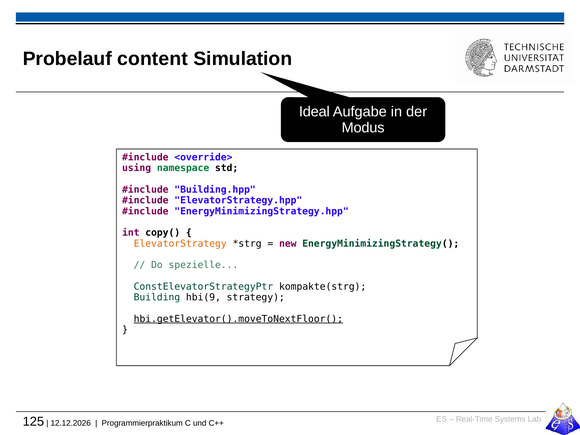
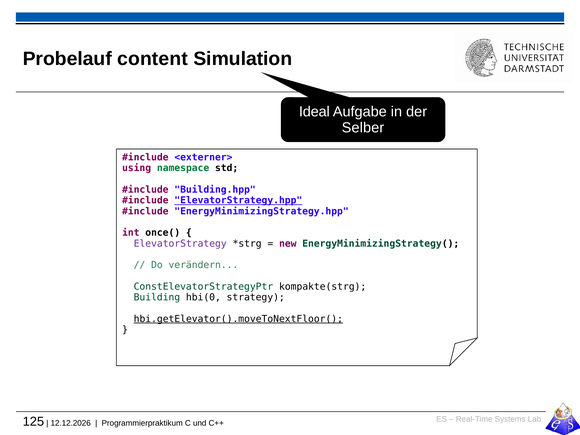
Modus: Modus -> Selber (363, 128)
<override>: <override> -> <externer> (203, 157)
ElevatorStrategy.hpp underline: none -> present (238, 200)
copy(: copy( -> once( (163, 233)
ElevatorStrategy colour: orange -> purple (180, 244)
spezielle: spezielle -> verändern (203, 265)
hbi(9: hbi(9 -> hbi(0 (203, 297)
